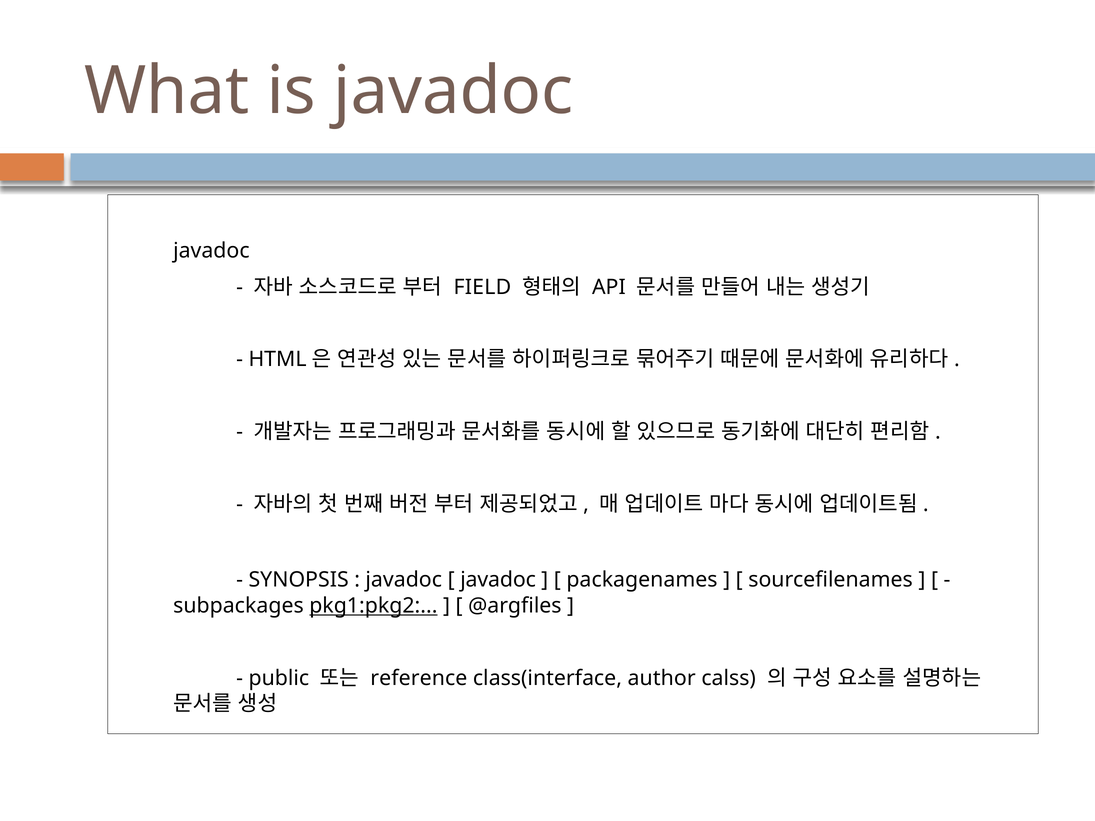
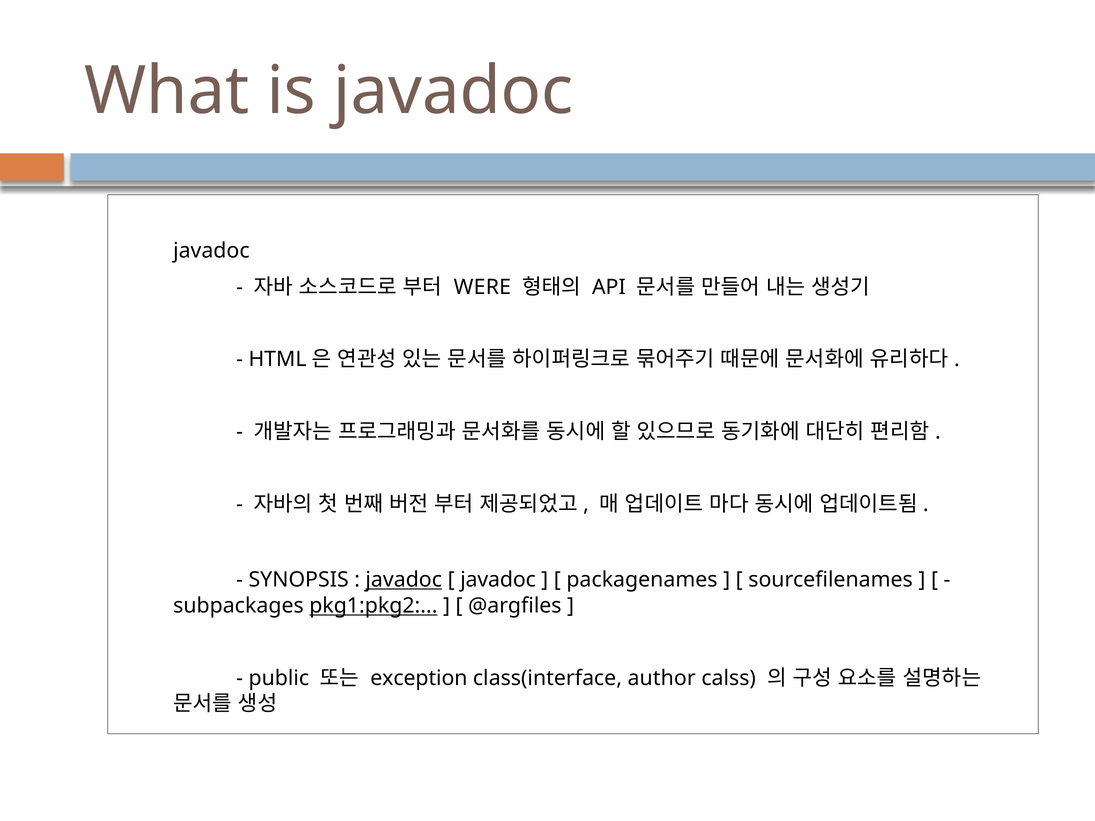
FIELD: FIELD -> WERE (482, 287)
javadoc underline: none -> present (404, 580)
reference: reference -> exception (419, 678)
